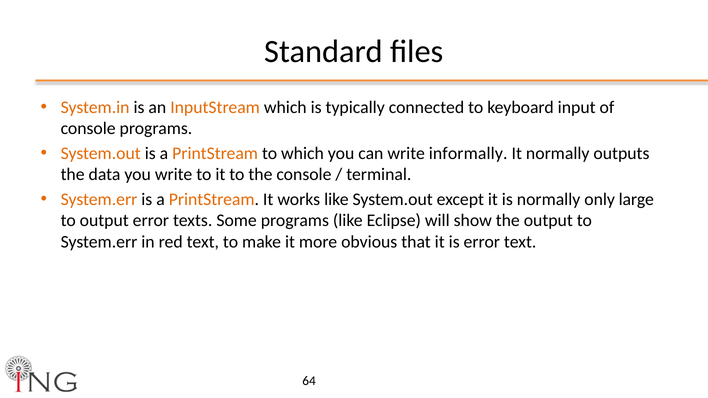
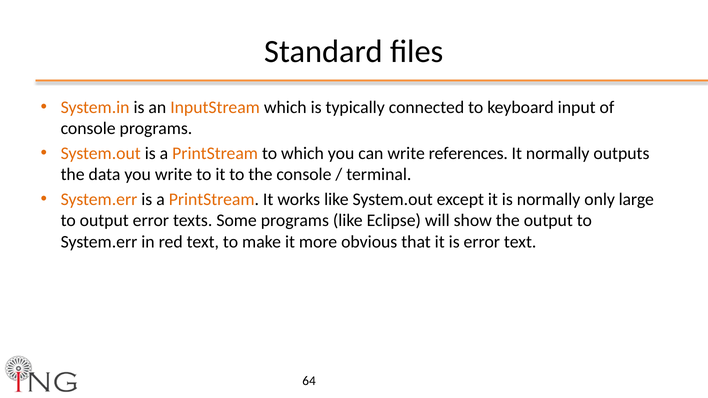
informally: informally -> references (468, 153)
